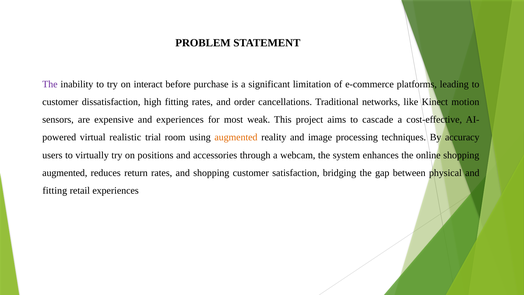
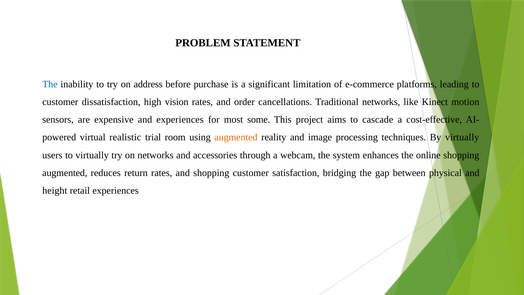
The colour: purple -> blue (50, 84)
interact: interact -> address (148, 84)
high fitting: fitting -> vision (177, 102)
weak: weak -> some (259, 120)
By accuracy: accuracy -> virtually (462, 137)
on positions: positions -> networks (156, 155)
fitting: fitting -> height (55, 190)
